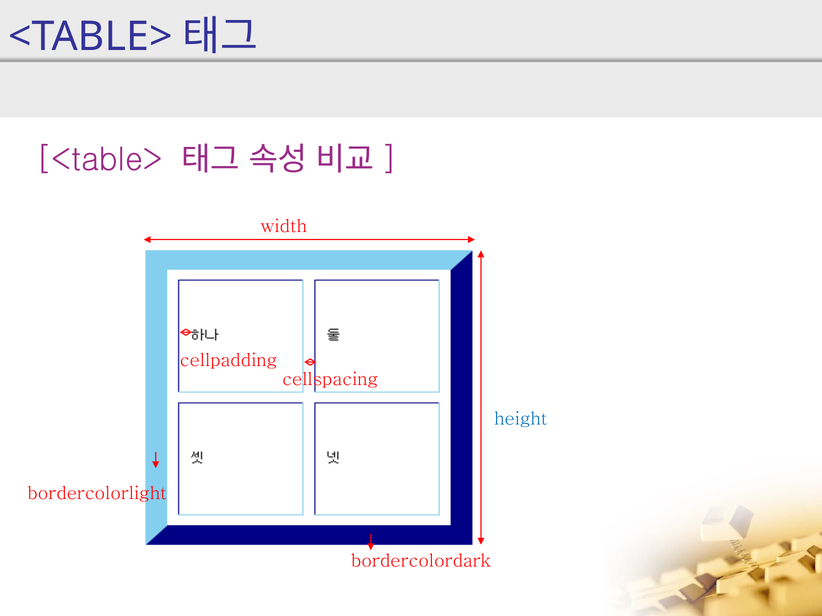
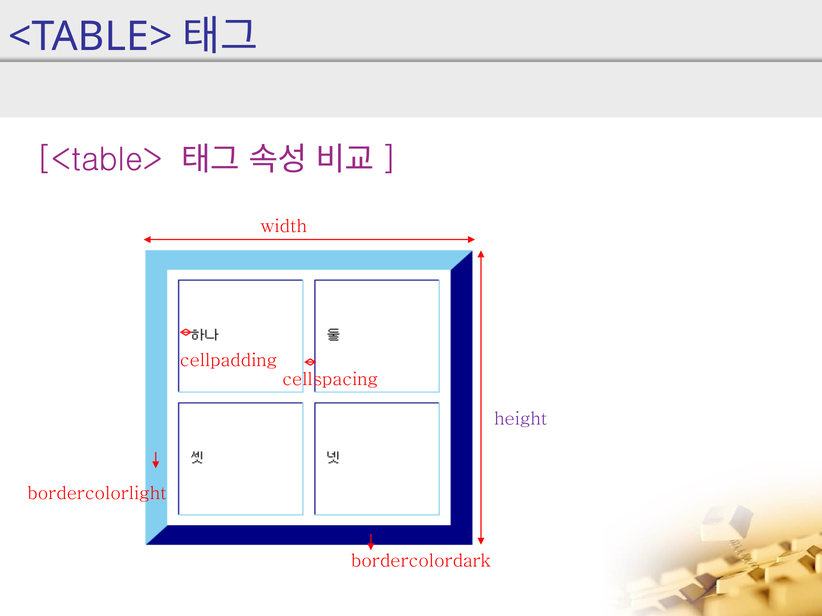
height colour: blue -> purple (521, 419)
